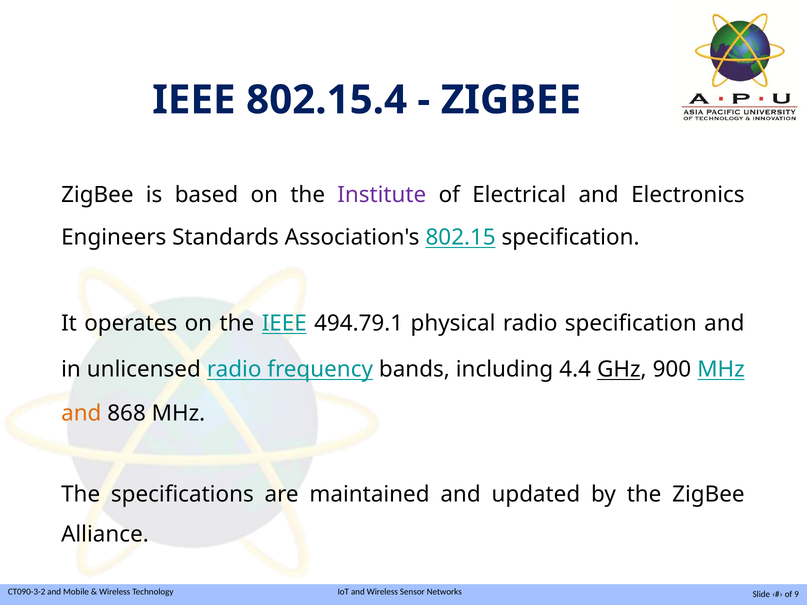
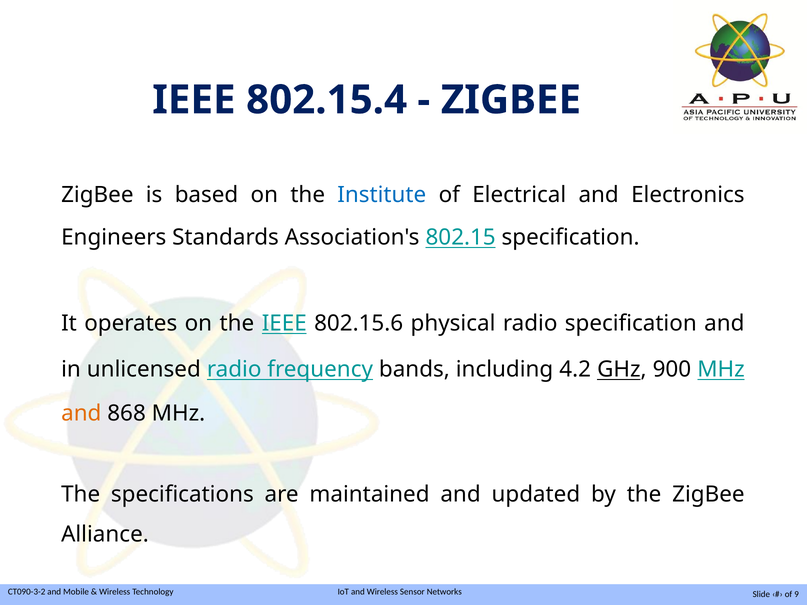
Institute colour: purple -> blue (382, 195)
494.79.1: 494.79.1 -> 802.15.6 (359, 324)
4.4: 4.4 -> 4.2 (575, 370)
